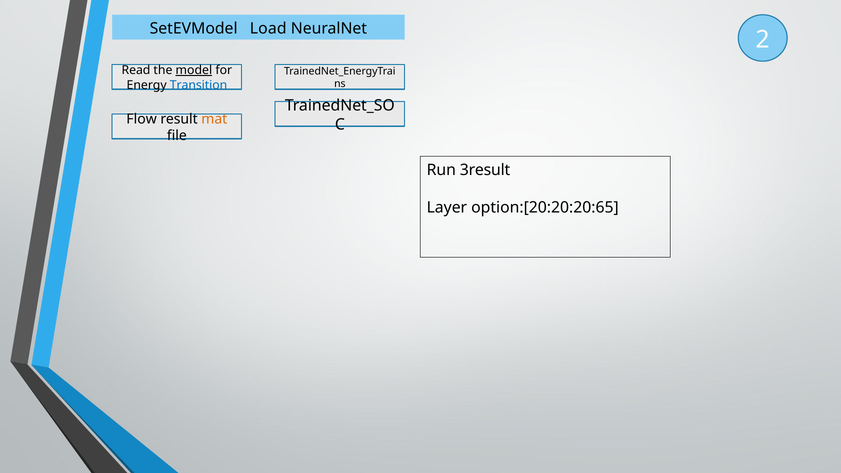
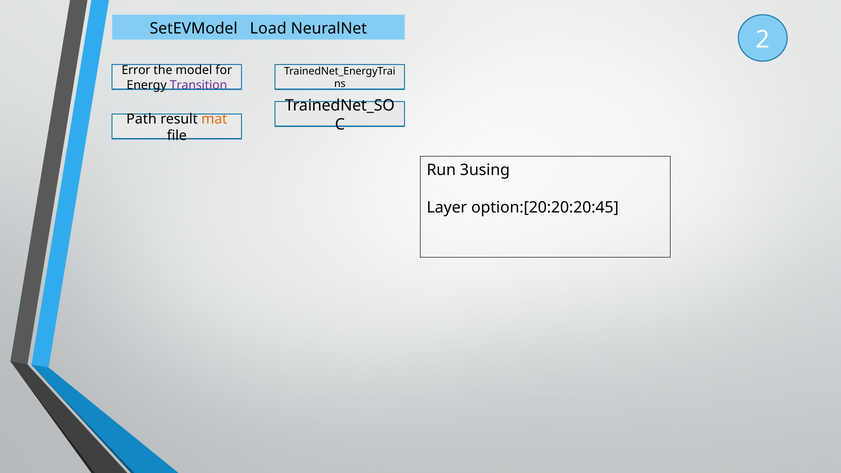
Read: Read -> Error (136, 70)
model underline: present -> none (194, 70)
Transition colour: blue -> purple (199, 85)
Flow: Flow -> Path (142, 119)
3result: 3result -> 3using (485, 170)
option:[20:20:20:65: option:[20:20:20:65 -> option:[20:20:20:45 (545, 208)
